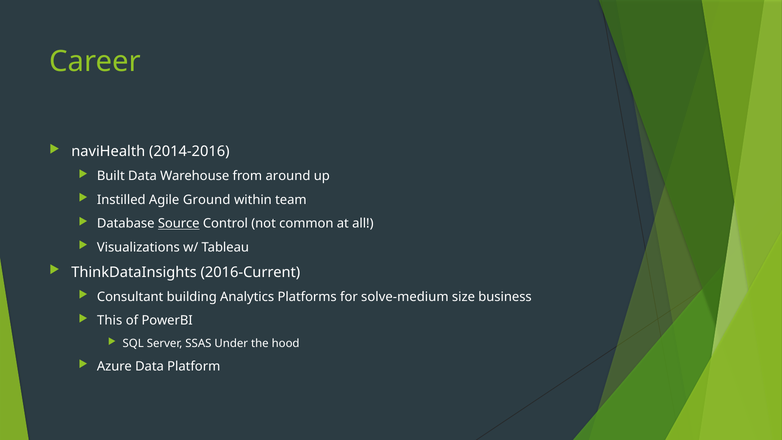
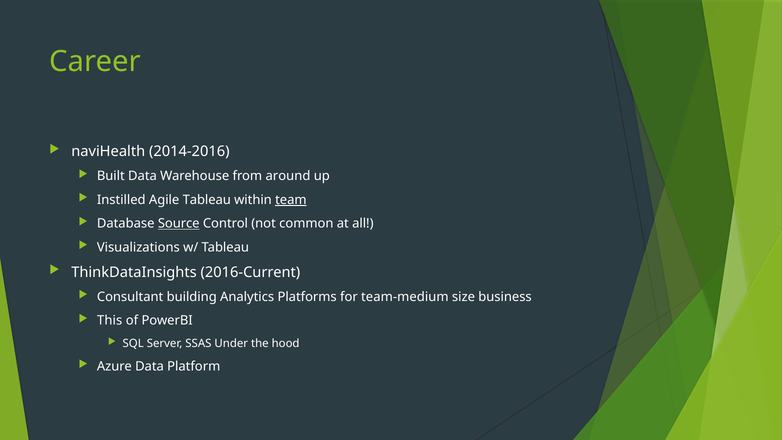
Agile Ground: Ground -> Tableau (207, 200)
team underline: none -> present (291, 200)
solve-medium: solve-medium -> team-medium (405, 297)
